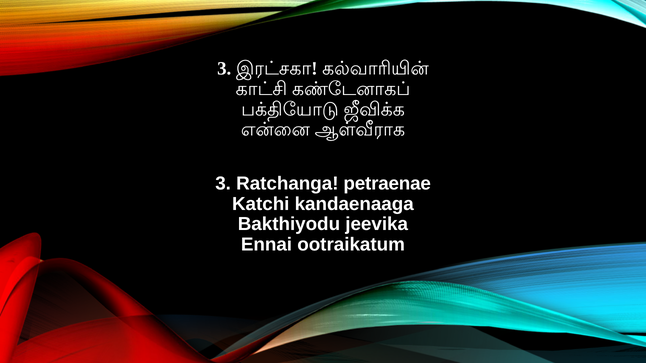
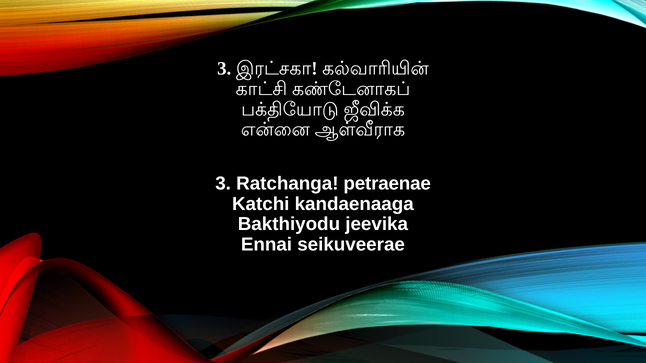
ootraikatum: ootraikatum -> seikuveerae (351, 245)
